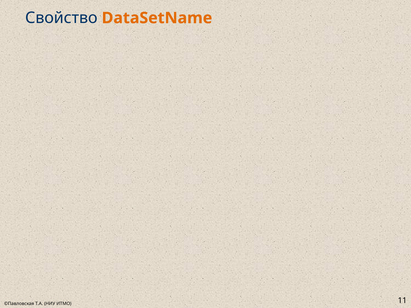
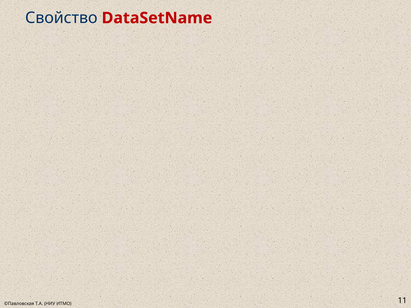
DataSetName colour: orange -> red (157, 18)
